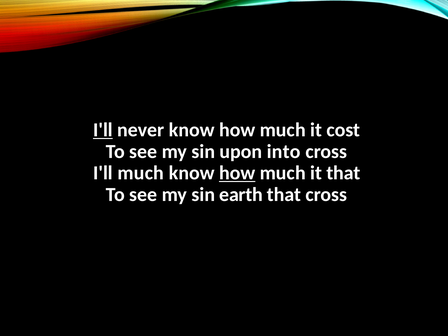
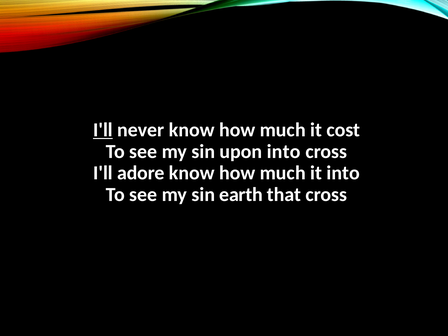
I'll much: much -> adore (141, 173)
how underline: present -> none (237, 173)
it that: that -> into (343, 173)
